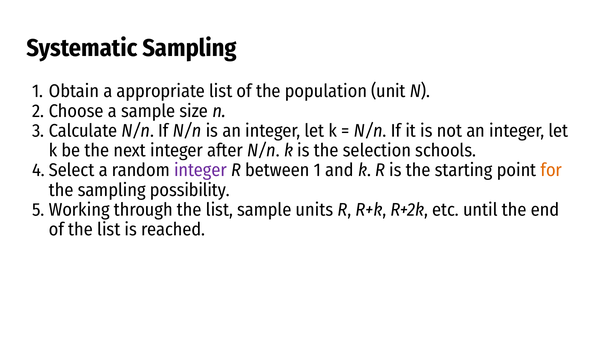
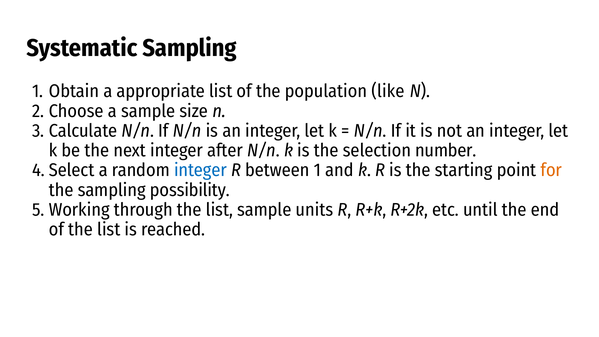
unit: unit -> like (388, 91)
schools: schools -> number (446, 150)
integer colour: purple -> blue (200, 170)
